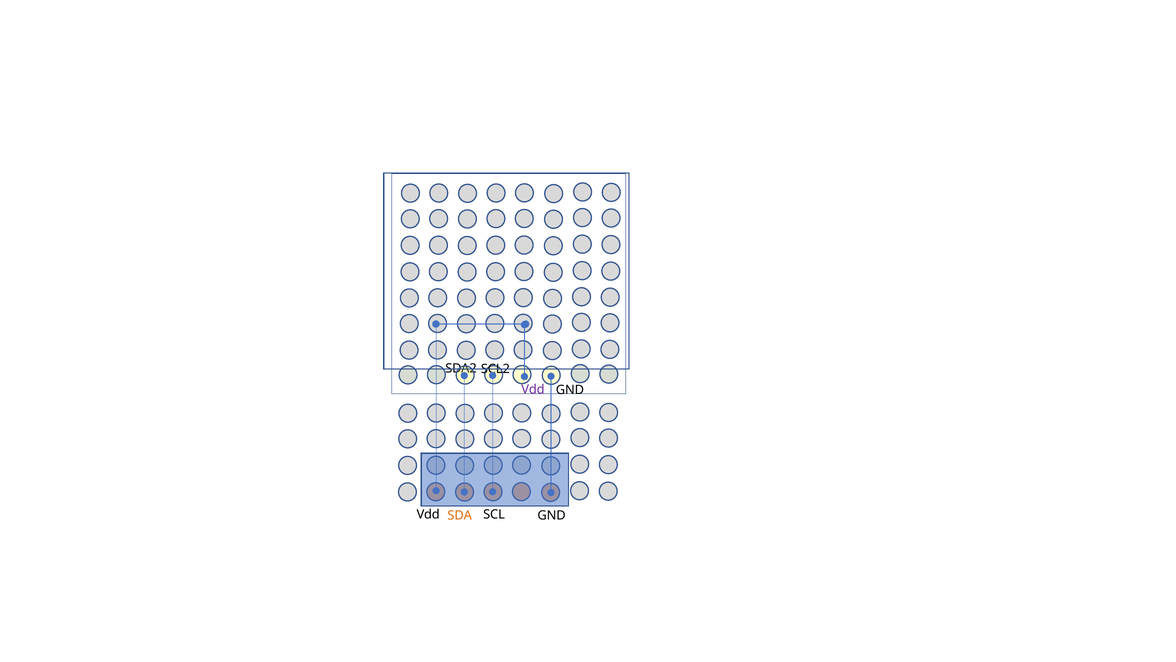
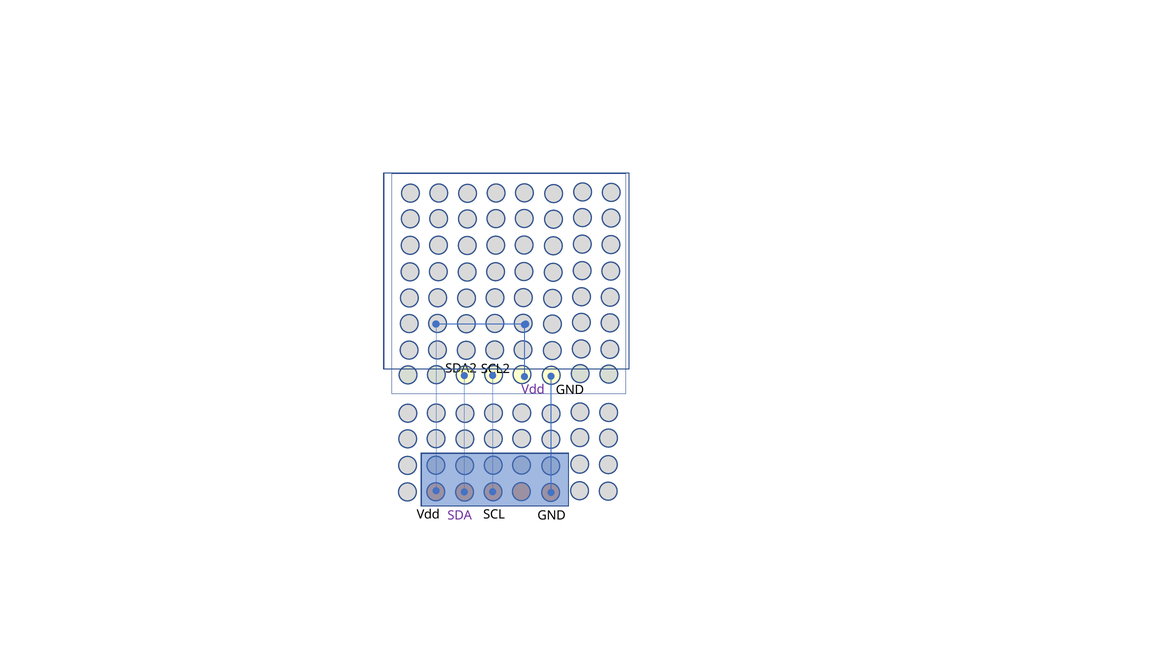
SDA colour: orange -> purple (460, 515)
